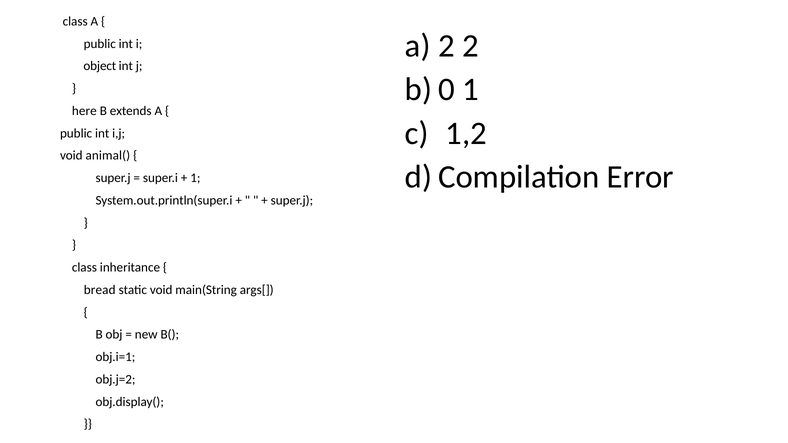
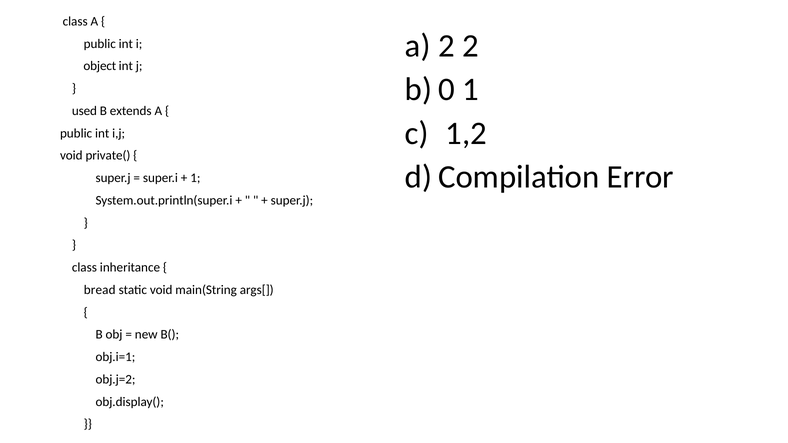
here: here -> used (84, 111)
animal(: animal( -> private( (108, 156)
